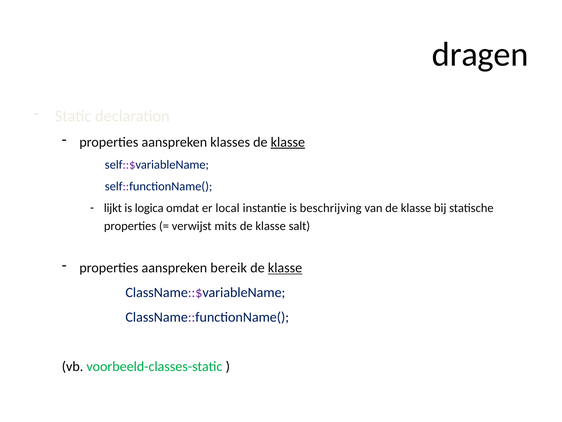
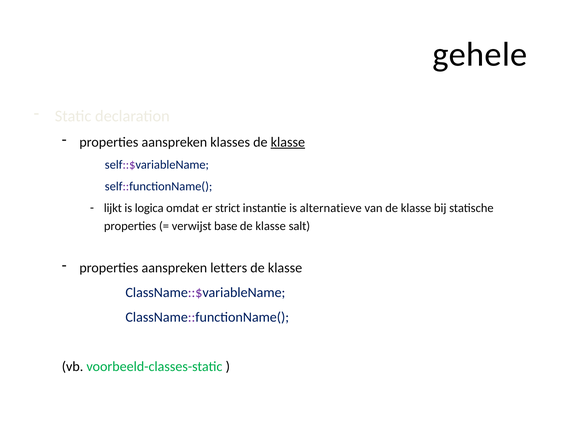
dragen: dragen -> gehele (480, 54)
local: local -> strict (228, 208)
beschrijving: beschrijving -> alternatieve (331, 208)
mits: mits -> base (226, 226)
bereik: bereik -> letters (229, 268)
klasse underline: present -> none (285, 268)
